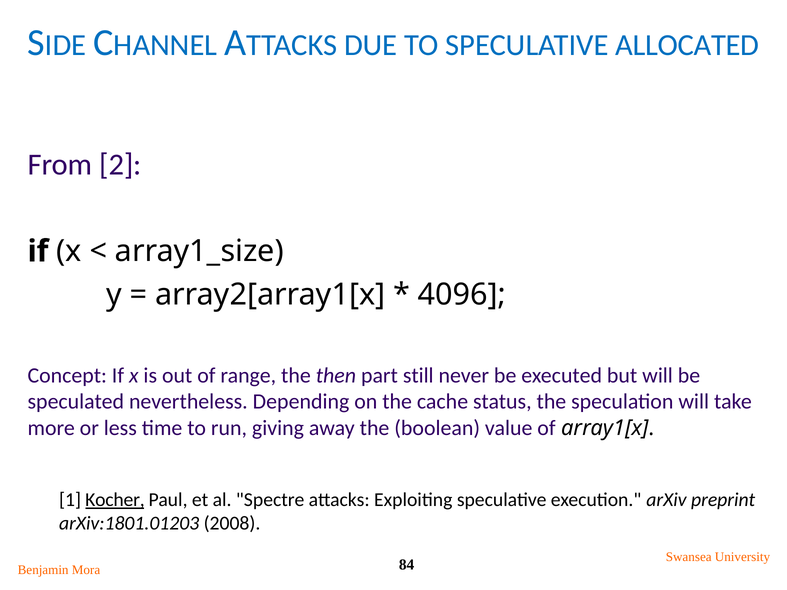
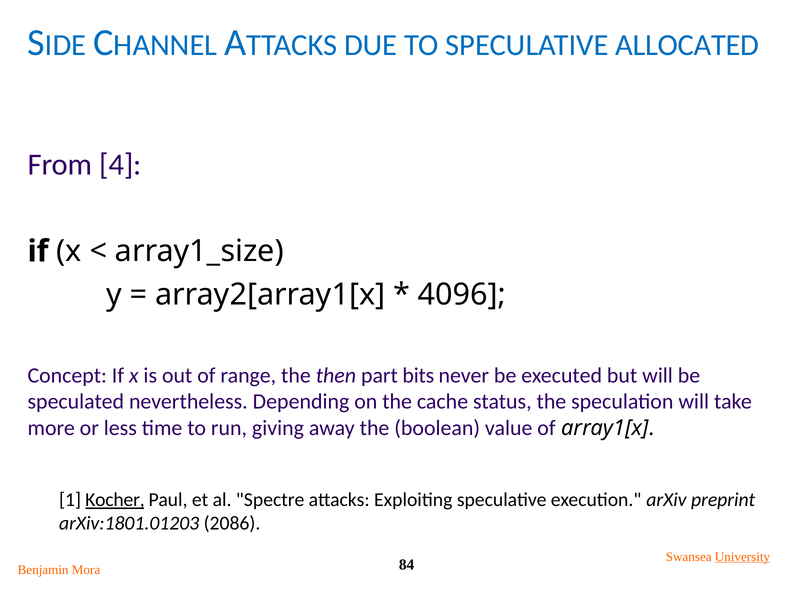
2: 2 -> 4 (120, 165)
still: still -> bits (418, 376)
2008: 2008 -> 2086 (232, 524)
University underline: none -> present (742, 557)
